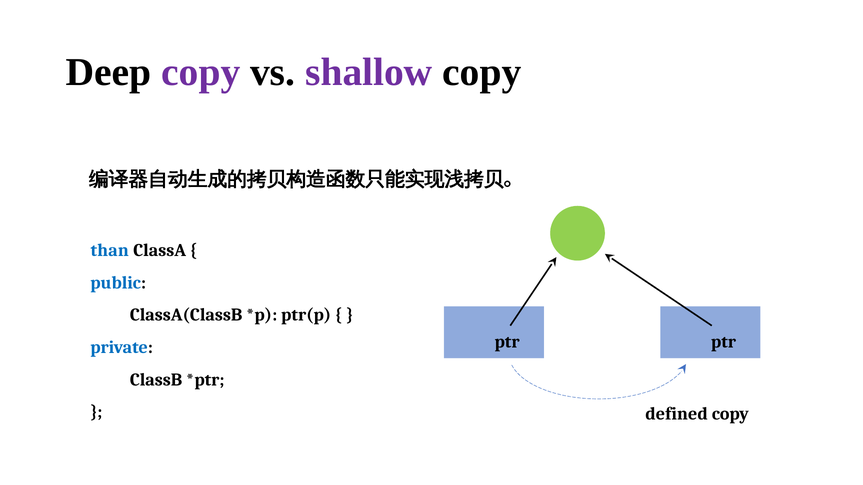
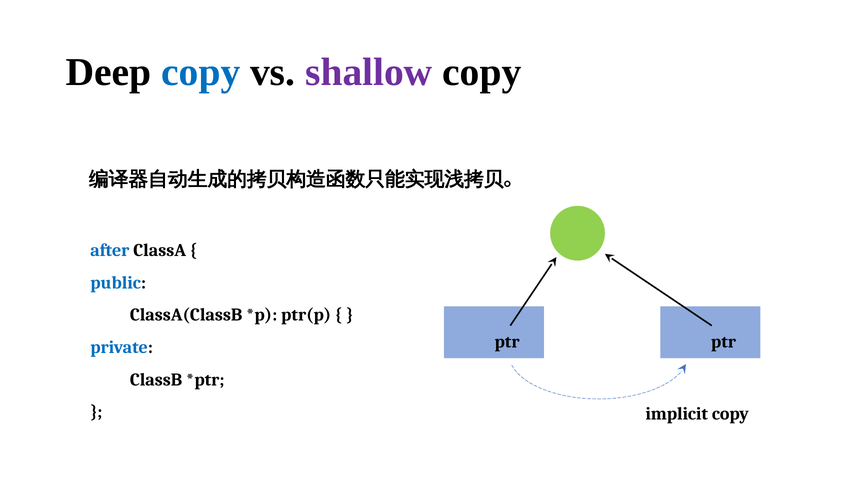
copy colour: purple -> blue (201, 72)
than: than -> after (110, 251)
defined: defined -> implicit (677, 414)
